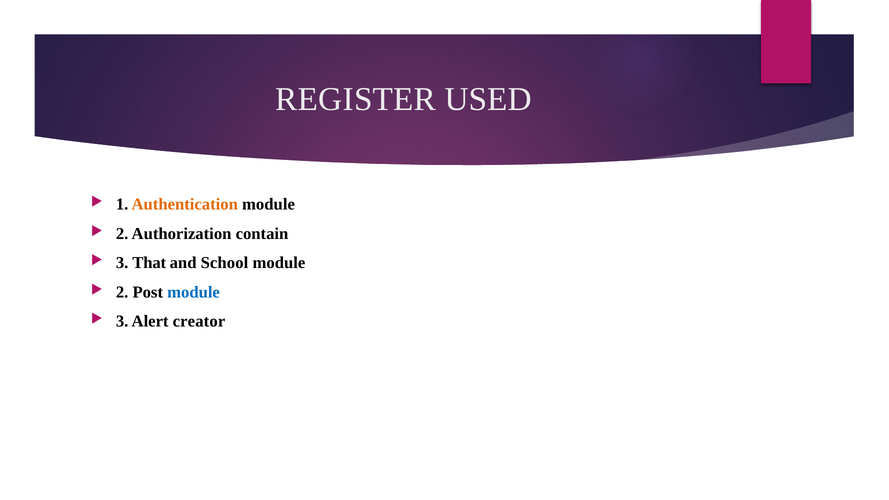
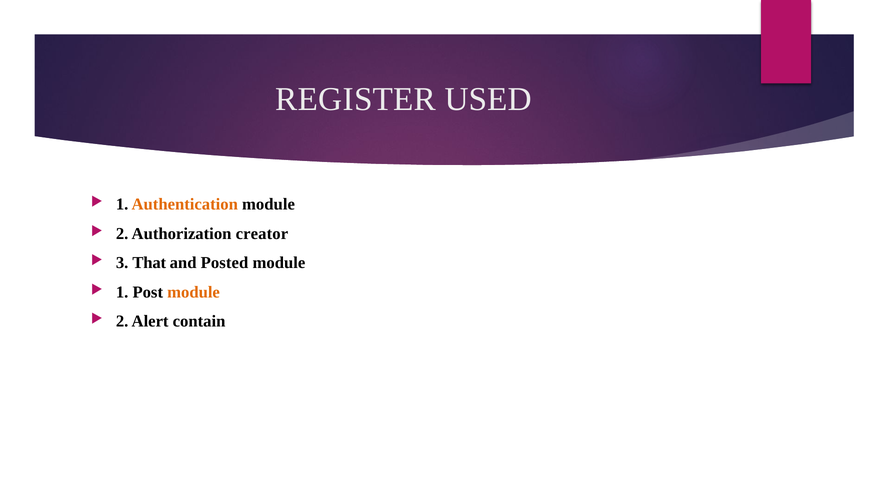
contain: contain -> creator (262, 234)
School: School -> Posted (224, 263)
2: 2 -> 1 (122, 292)
module colour: blue -> orange (194, 292)
3: 3 -> 2 (122, 321)
creator: creator -> contain (199, 321)
